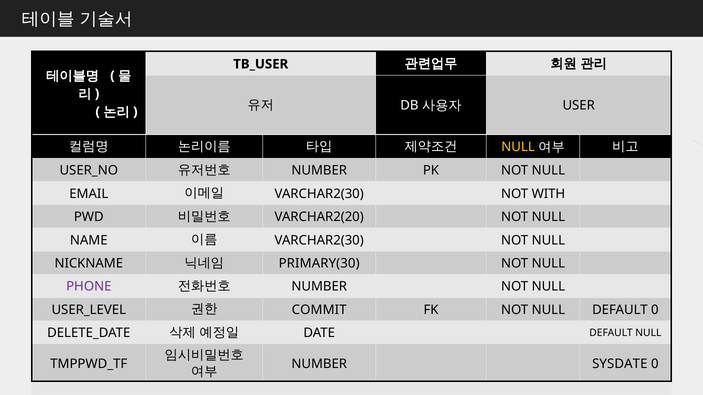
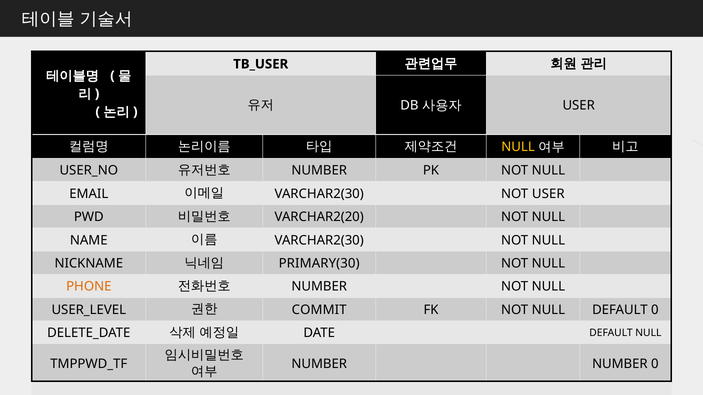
NOT WITH: WITH -> USER (548, 194)
PHONE colour: purple -> orange (89, 287)
NUMBER SYSDATE: SYSDATE -> NUMBER (620, 364)
